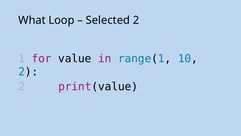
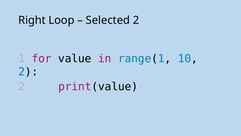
What: What -> Right (32, 20)
